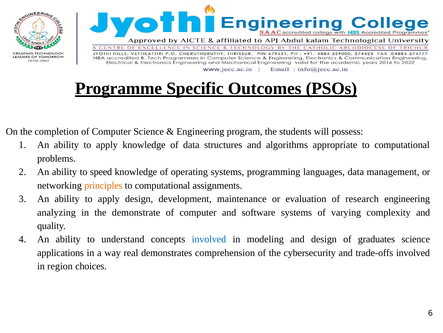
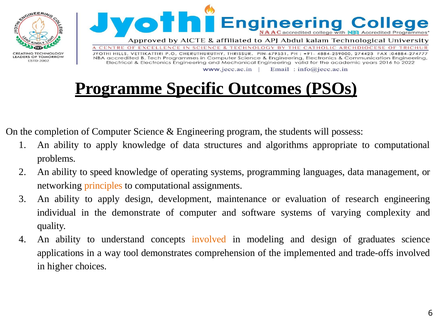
analyzing: analyzing -> individual (57, 212)
involved colour: blue -> orange (209, 239)
real: real -> tool (131, 252)
cybersecurity: cybersecurity -> implemented (310, 252)
region: region -> higher (60, 266)
